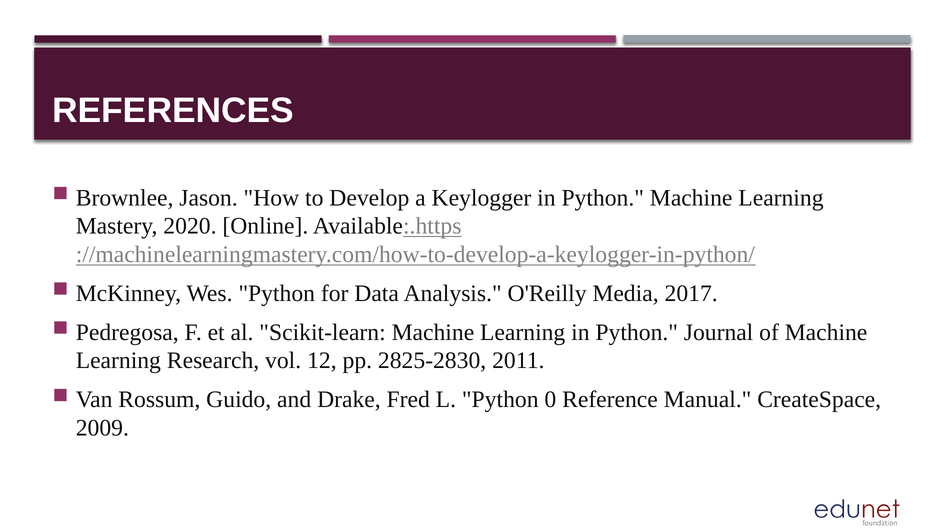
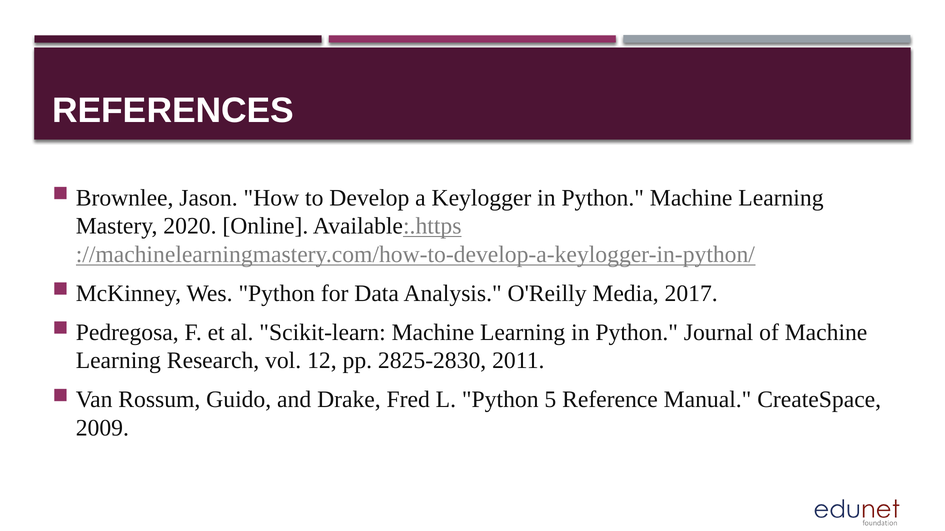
0: 0 -> 5 (550, 400)
